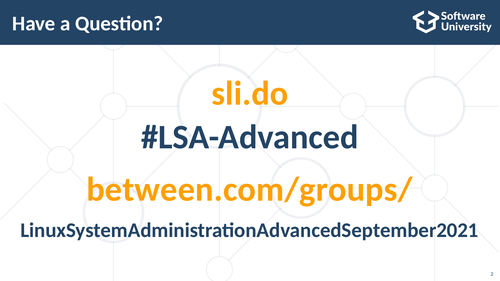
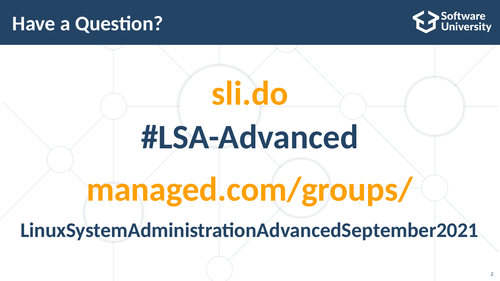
between.com/groups/: between.com/groups/ -> managed.com/groups/ (250, 190)
